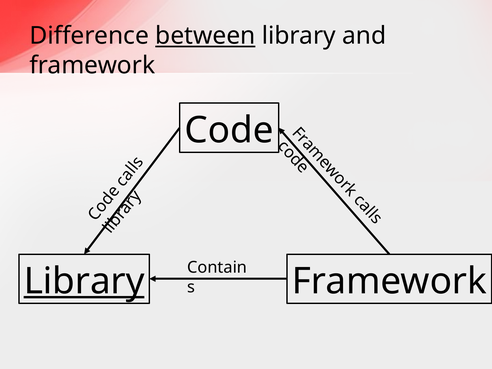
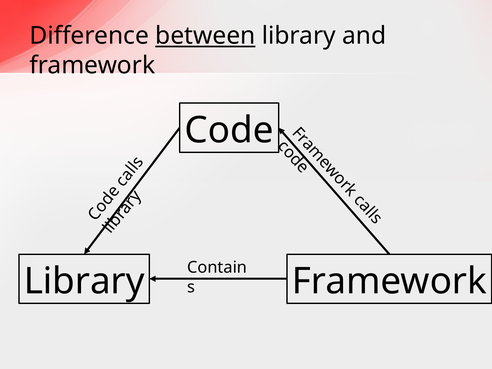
Library underline: present -> none (84, 281)
